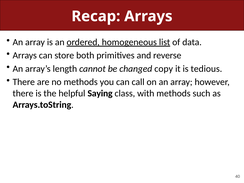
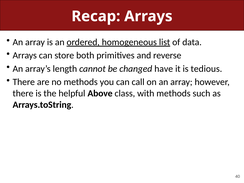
copy: copy -> have (164, 69)
Saying: Saying -> Above (100, 93)
